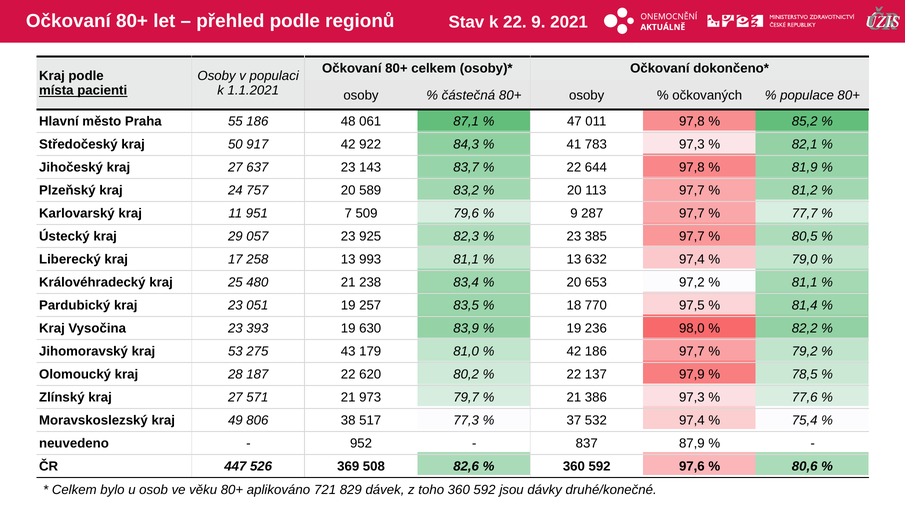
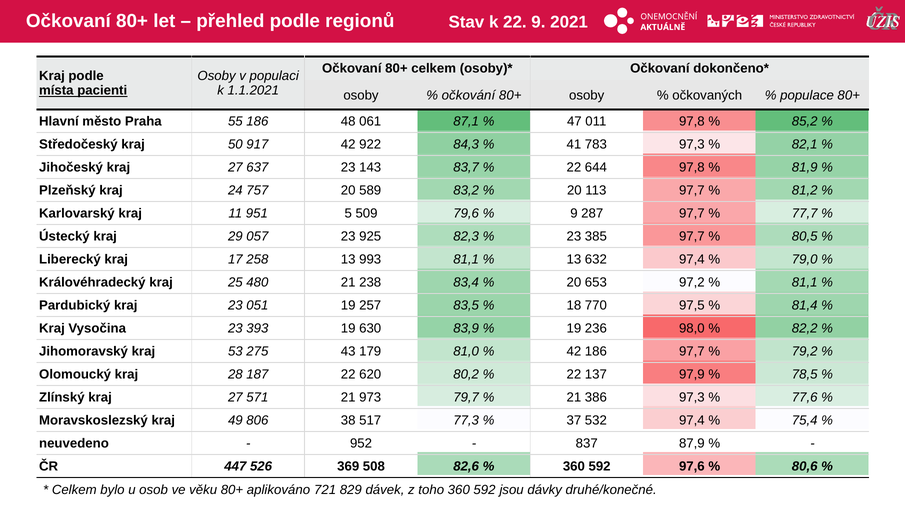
částečná: částečná -> očkování (468, 95)
7: 7 -> 5 (348, 214)
